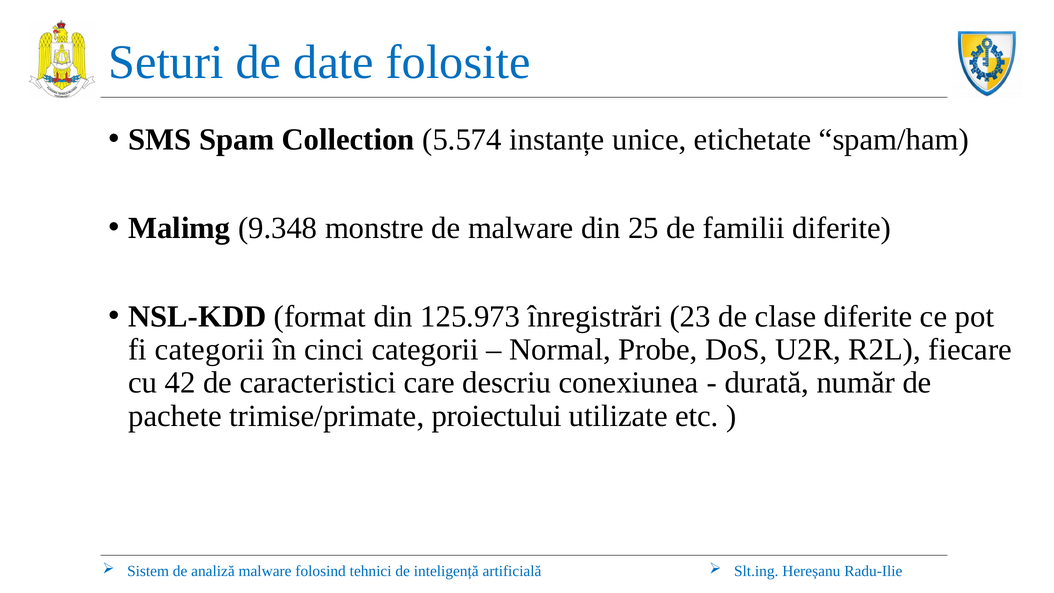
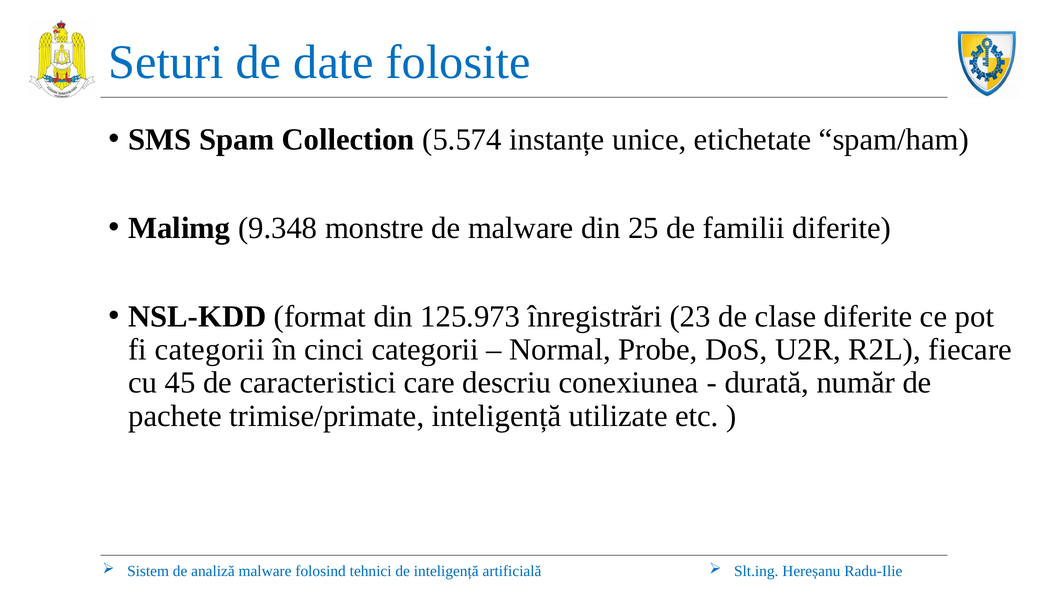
42: 42 -> 45 (180, 383)
trimise/primate proiectului: proiectului -> inteligență (497, 416)
